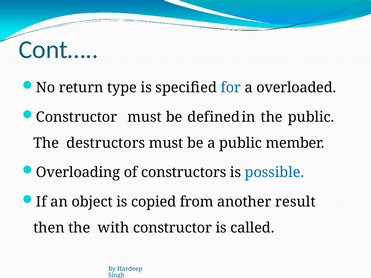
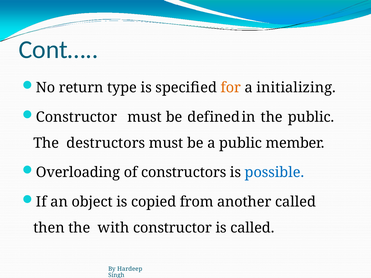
for colour: blue -> orange (231, 88)
overloaded: overloaded -> initializing (296, 88)
another result: result -> called (295, 202)
